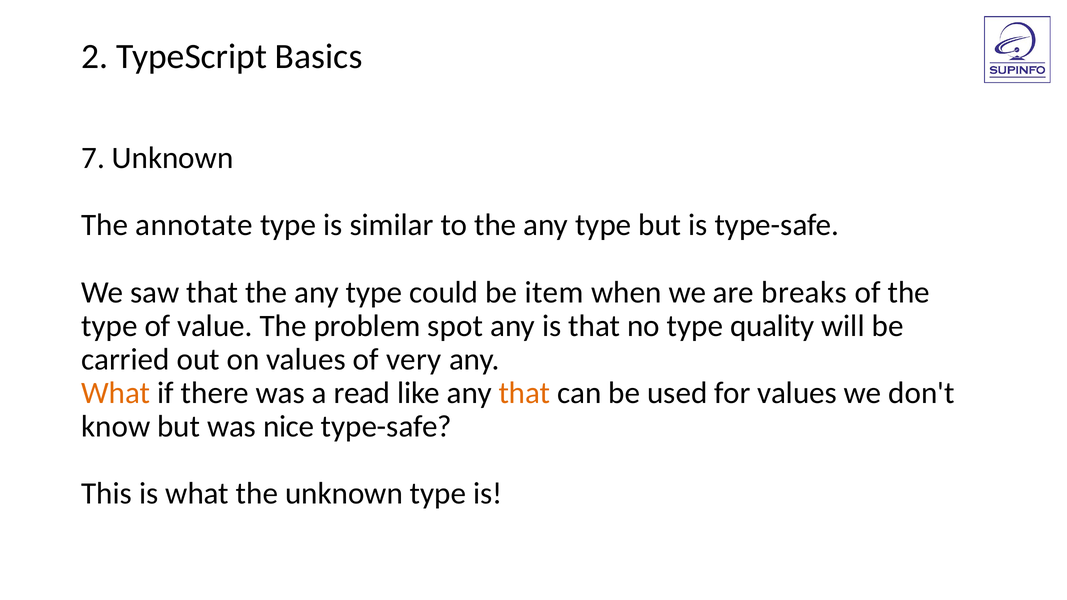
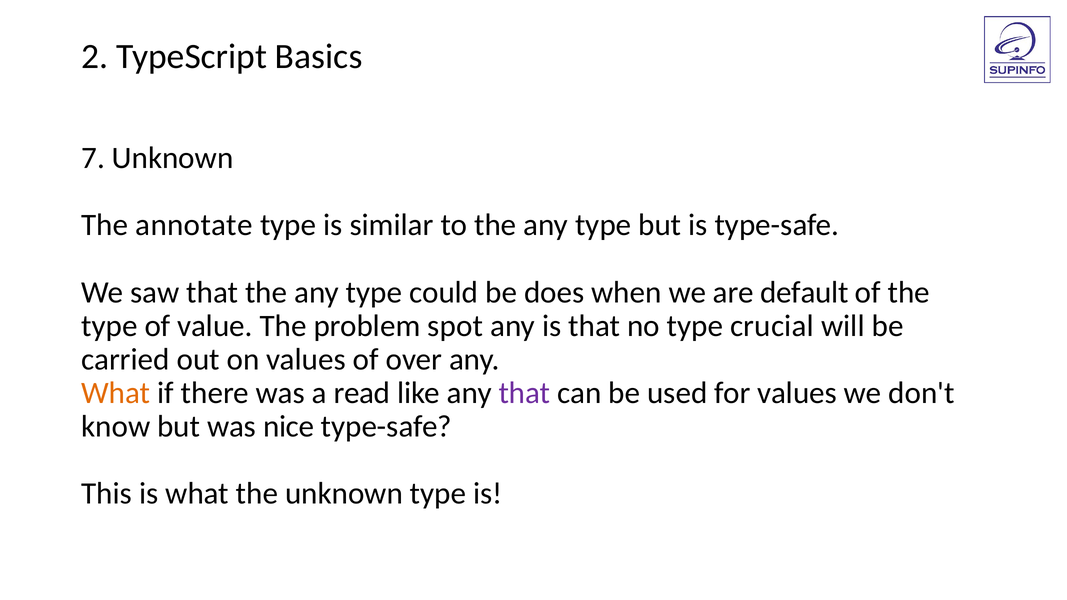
item: item -> does (554, 292)
breaks: breaks -> default (804, 292)
quality: quality -> crucial (772, 326)
very: very -> over (414, 359)
that colour: orange -> purple (524, 393)
